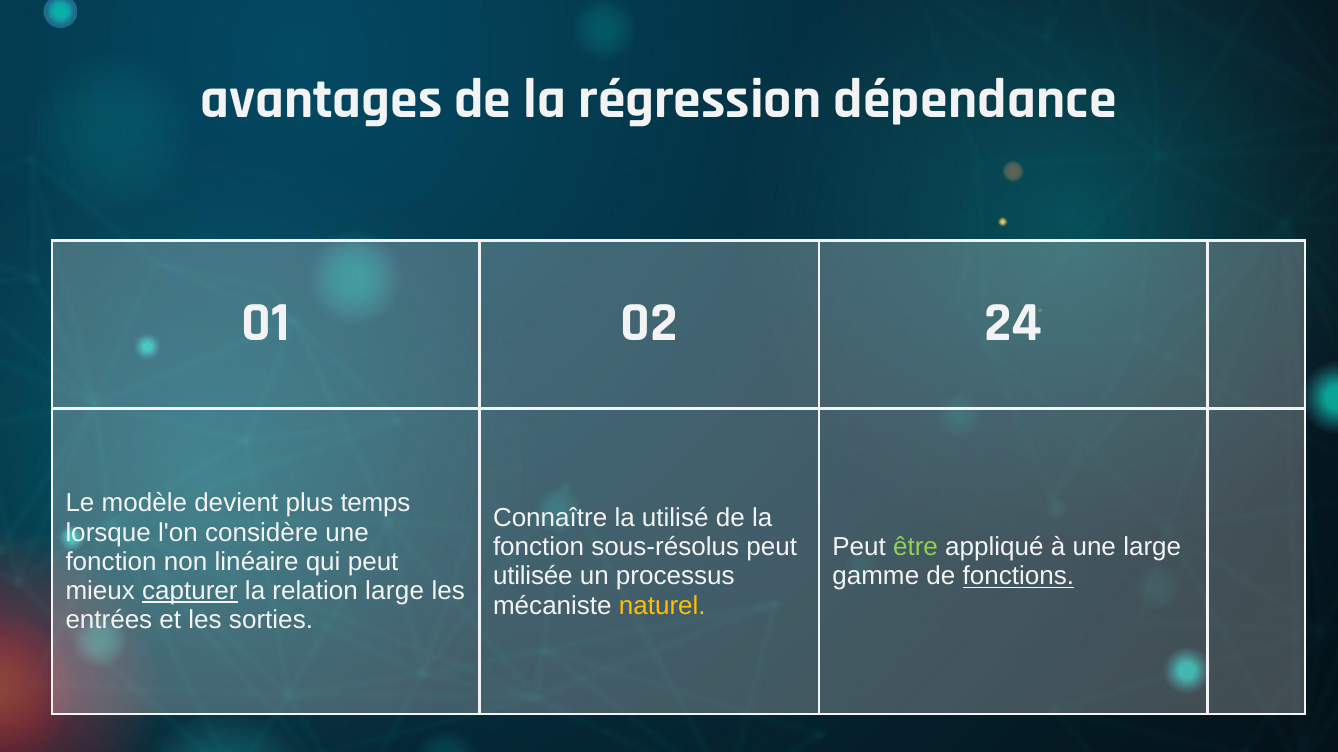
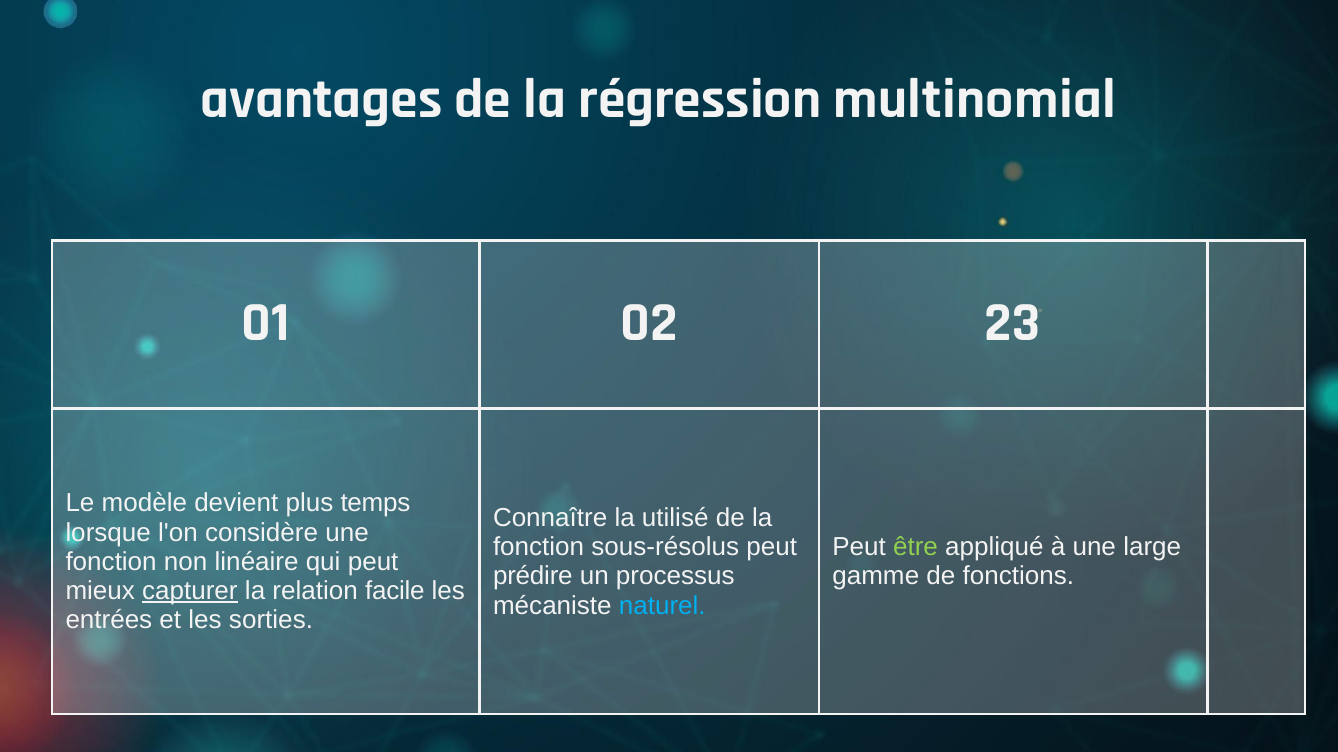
dépendance: dépendance -> multinomial (975, 99)
24: 24 -> 23 (1013, 323)
utilisée: utilisée -> prédire (533, 577)
fonctions underline: present -> none (1018, 577)
relation large: large -> facile (395, 591)
naturel colour: yellow -> light blue (662, 606)
